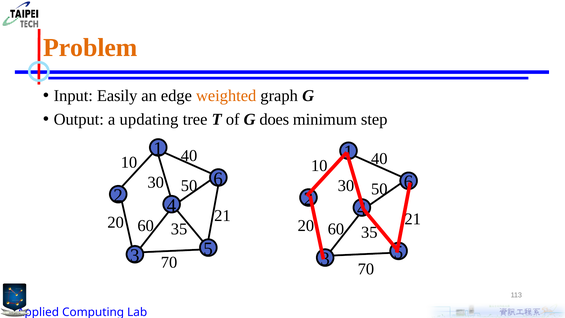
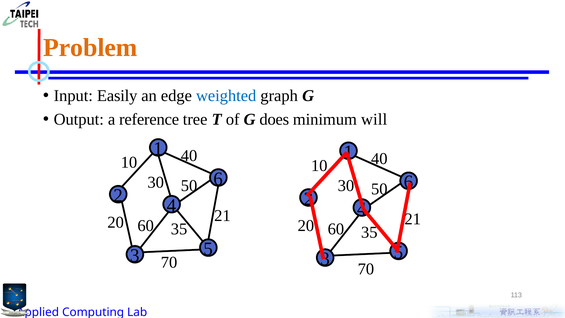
weighted colour: orange -> blue (226, 96)
updating: updating -> reference (149, 119)
step: step -> will (374, 119)
